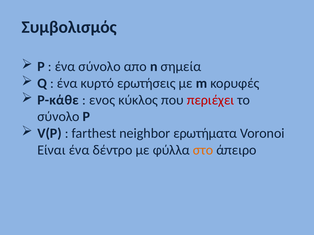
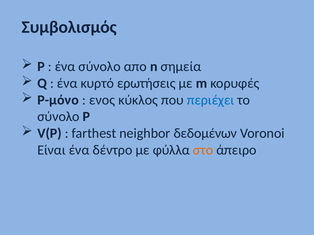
P-κάθε: P-κάθε -> P-μόνο (58, 100)
περιέχει colour: red -> blue (211, 100)
ερωτήματα: ερωτήματα -> δεδομένων (205, 134)
